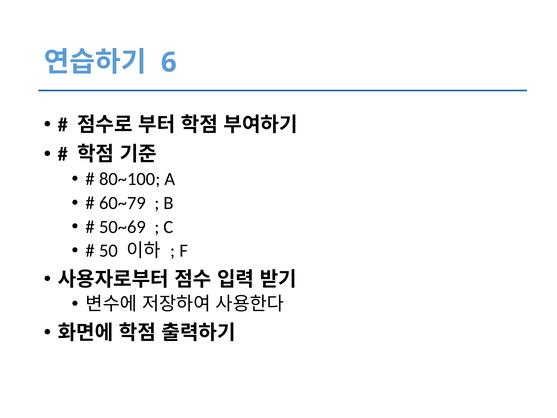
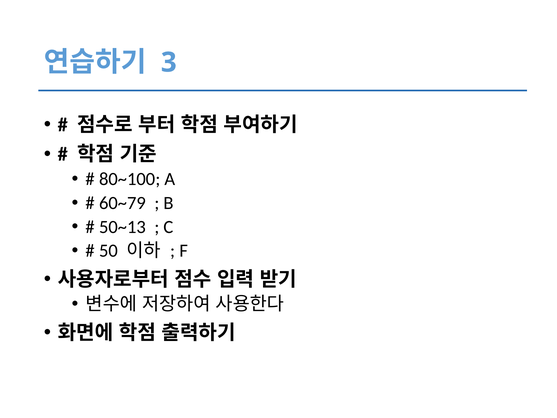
6: 6 -> 3 (169, 62)
50~69: 50~69 -> 50~13 (122, 227)
